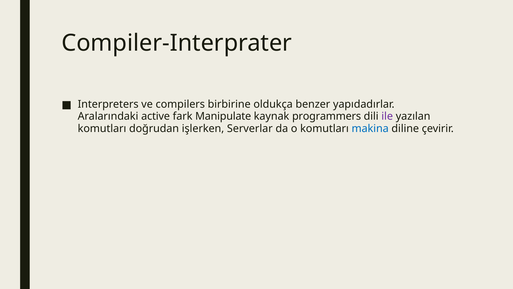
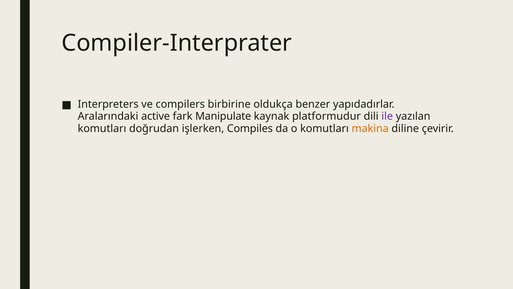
programmers: programmers -> platformudur (326, 116)
Serverlar: Serverlar -> Compiles (250, 128)
makina colour: blue -> orange (370, 128)
